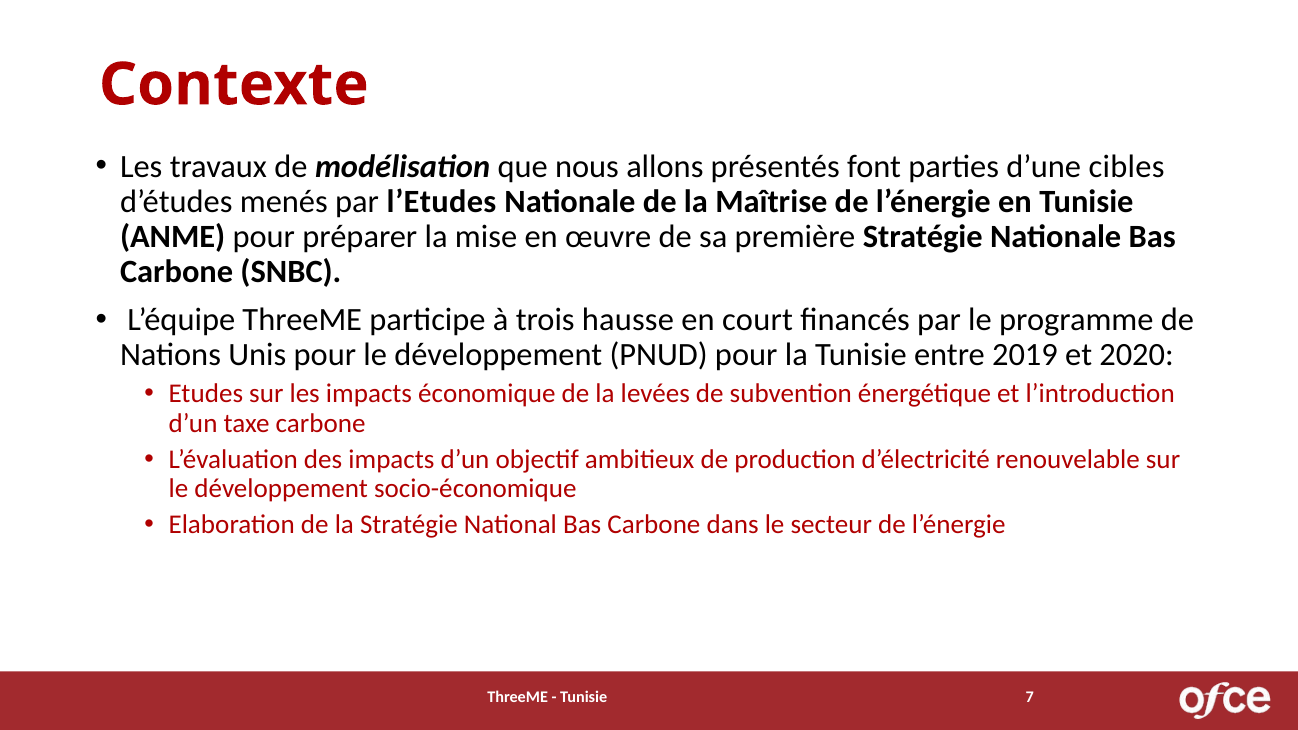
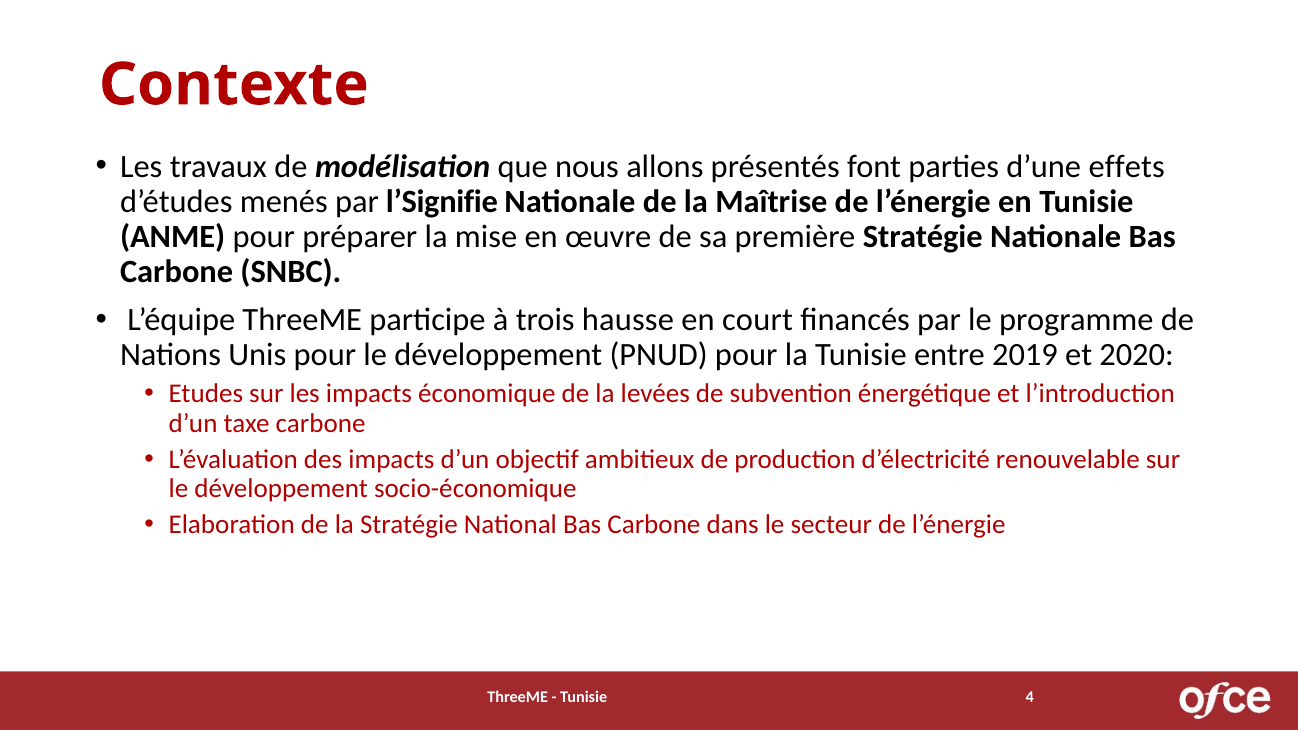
cibles: cibles -> effets (1127, 166)
l’Etudes: l’Etudes -> l’Signifie (442, 201)
7: 7 -> 4 (1030, 697)
